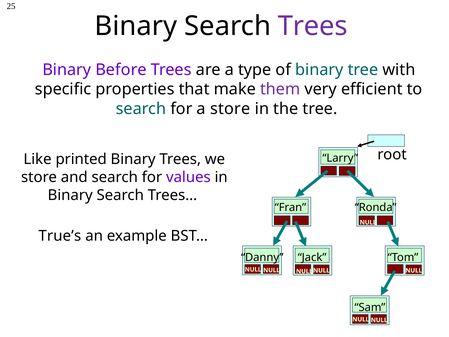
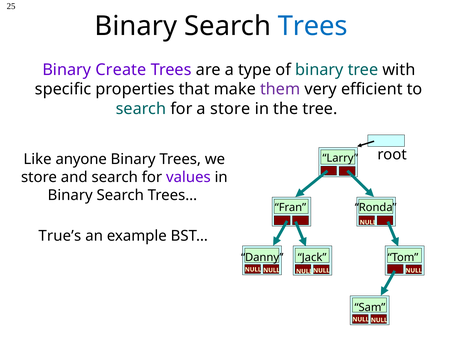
Trees colour: purple -> blue (313, 26)
Before: Before -> Create (121, 70)
printed: printed -> anyone (81, 159)
